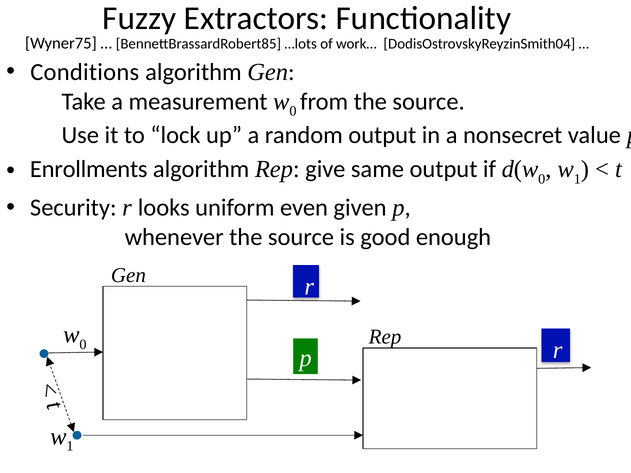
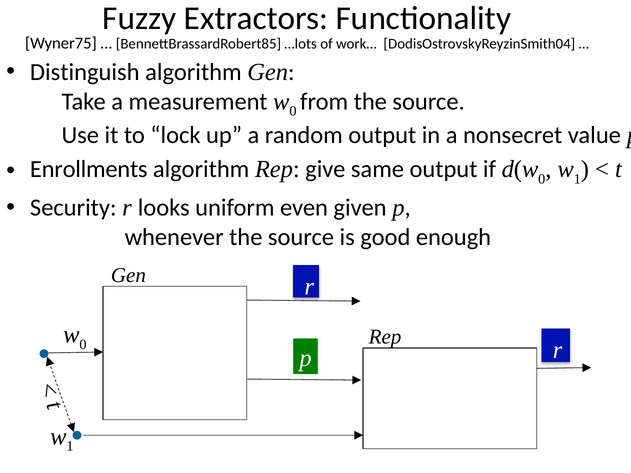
Conditions: Conditions -> Distinguish (85, 72)
